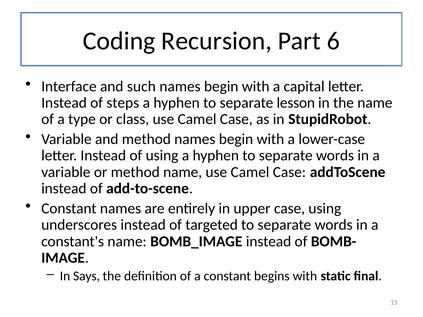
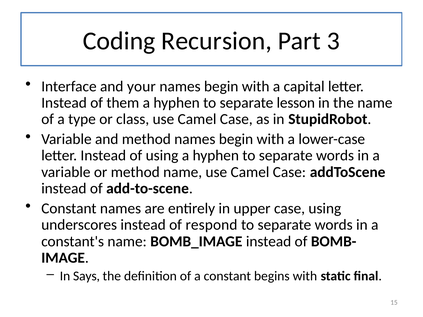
6: 6 -> 3 (333, 41)
such: such -> your (141, 86)
steps: steps -> them (123, 103)
targeted: targeted -> respond (211, 225)
